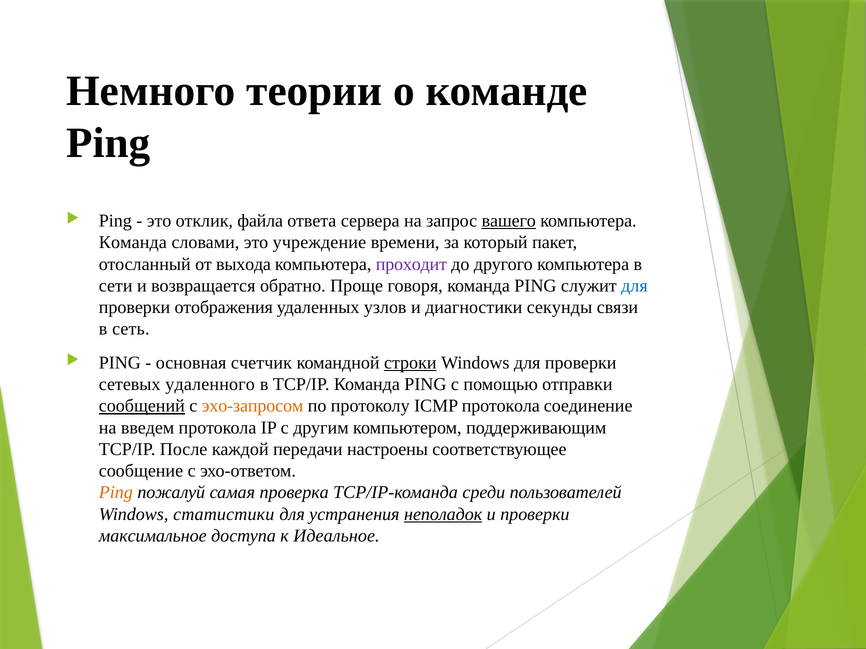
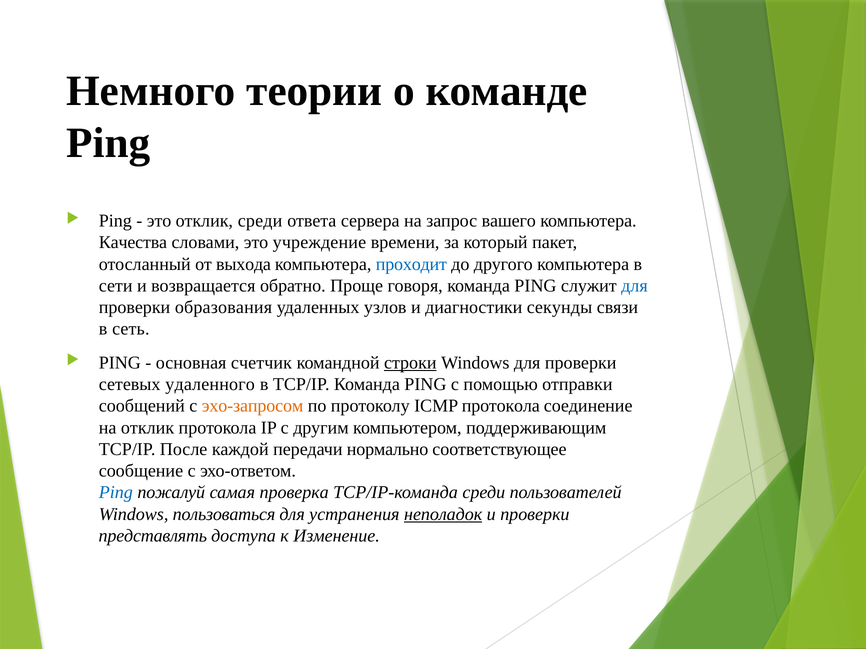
отклик файла: файла -> среди (260, 221)
вашего underline: present -> none (509, 221)
Команда: Команда -> Качества (133, 243)
проходит colour: purple -> blue (411, 264)
отображения: отображения -> образования (223, 308)
сообщений underline: present -> none (142, 406)
на введем: введем -> отклик (148, 428)
настроены: настроены -> нормально (388, 450)
Ping colour: orange -> blue (116, 493)
статистики: статистики -> пользоваться (224, 515)
максимальное: максимальное -> представлять (153, 536)
Идеальное: Идеальное -> Изменение (337, 536)
